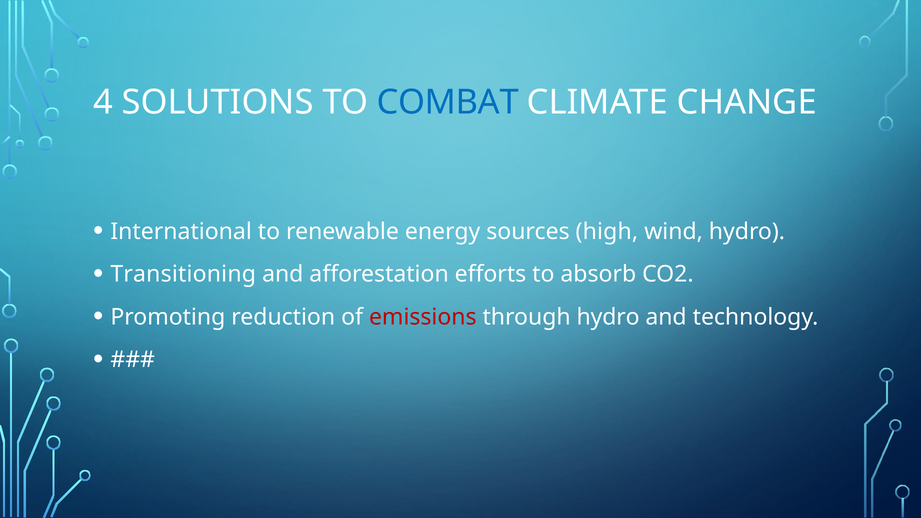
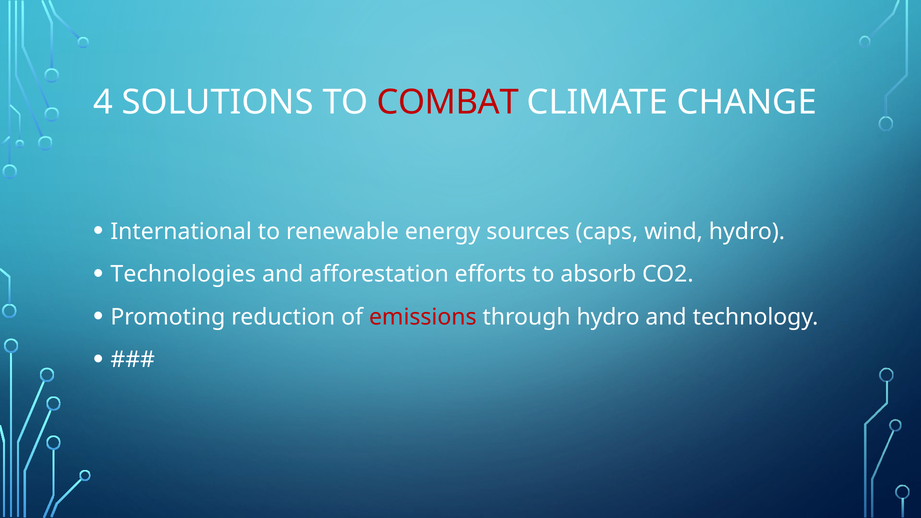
COMBAT colour: blue -> red (448, 102)
high: high -> caps (607, 232)
Transitioning: Transitioning -> Technologies (183, 274)
